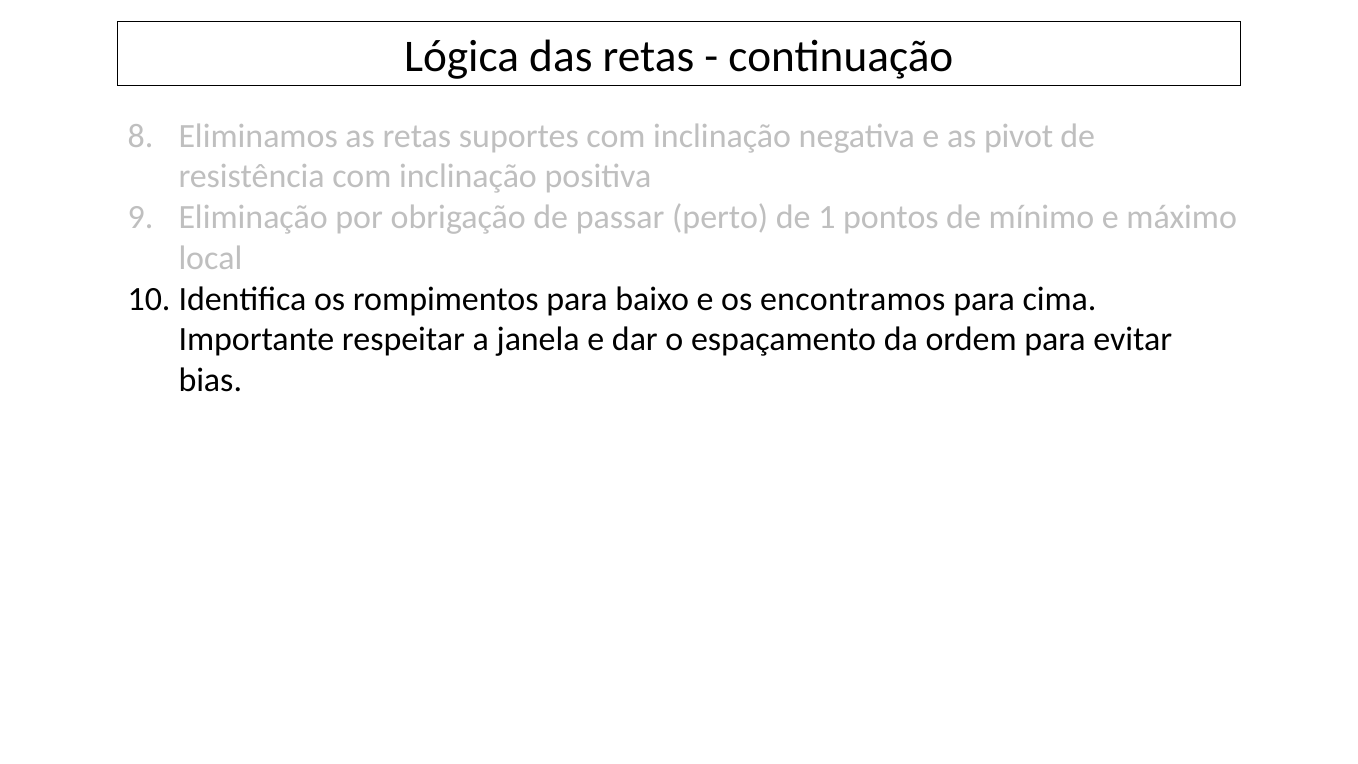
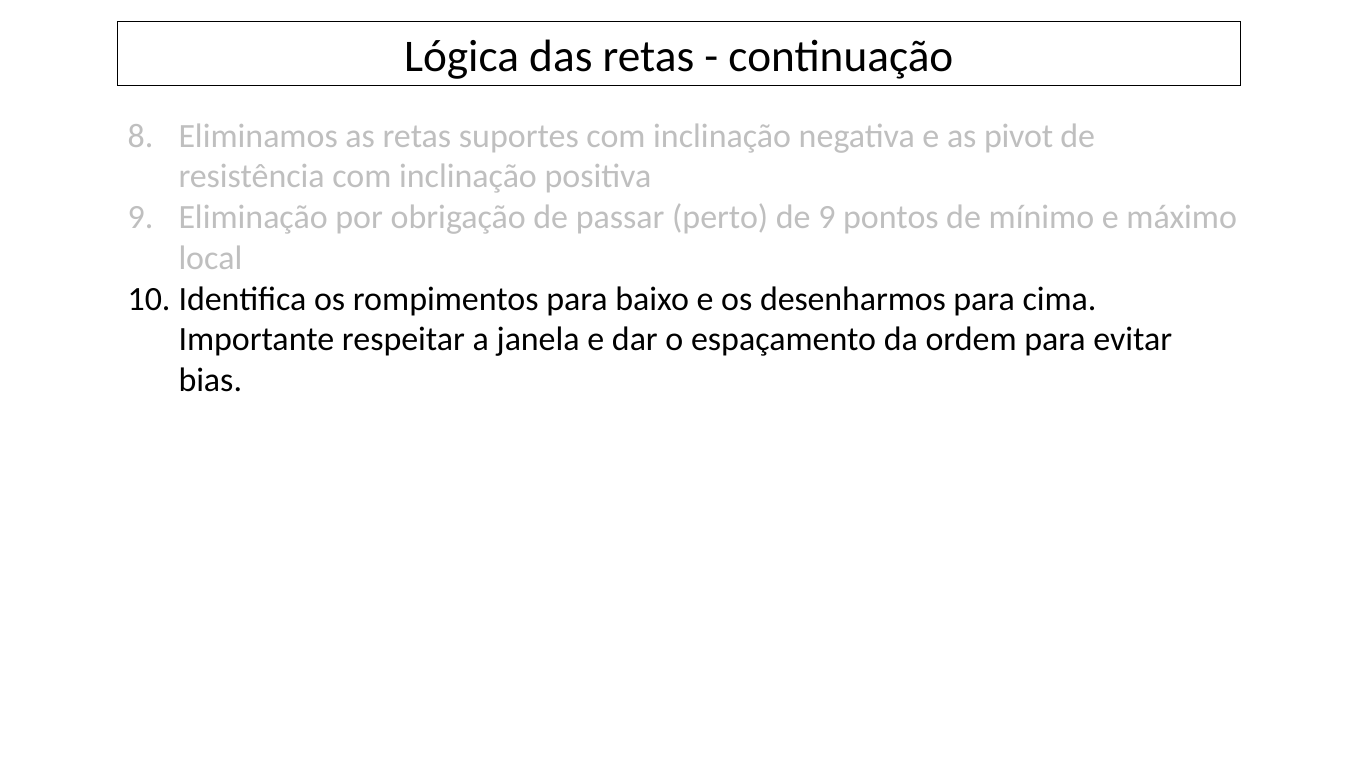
de 1: 1 -> 9 (827, 217)
encontramos: encontramos -> desenharmos (853, 299)
